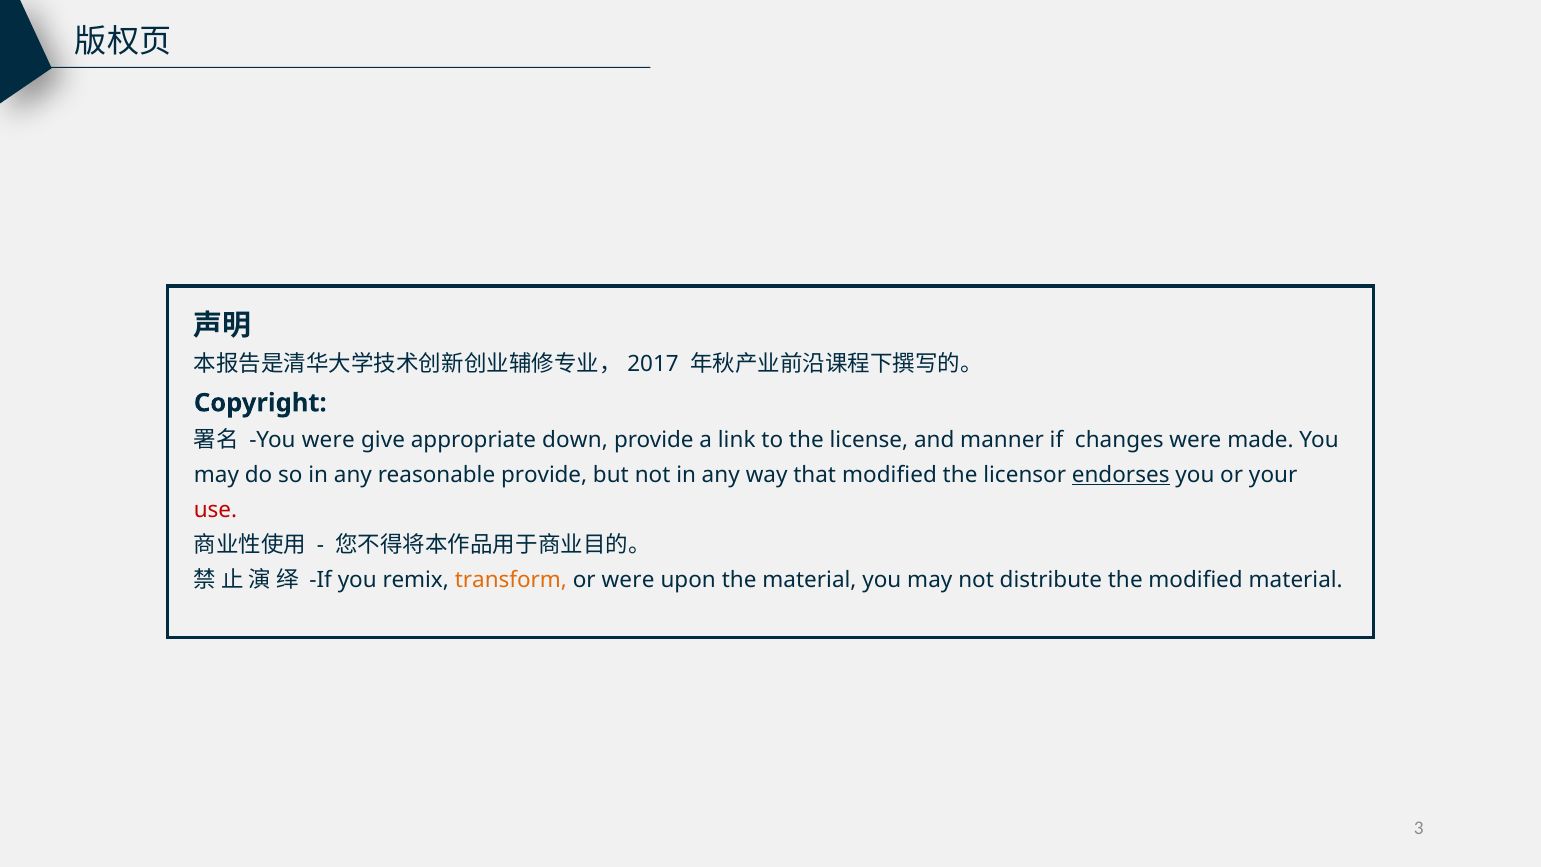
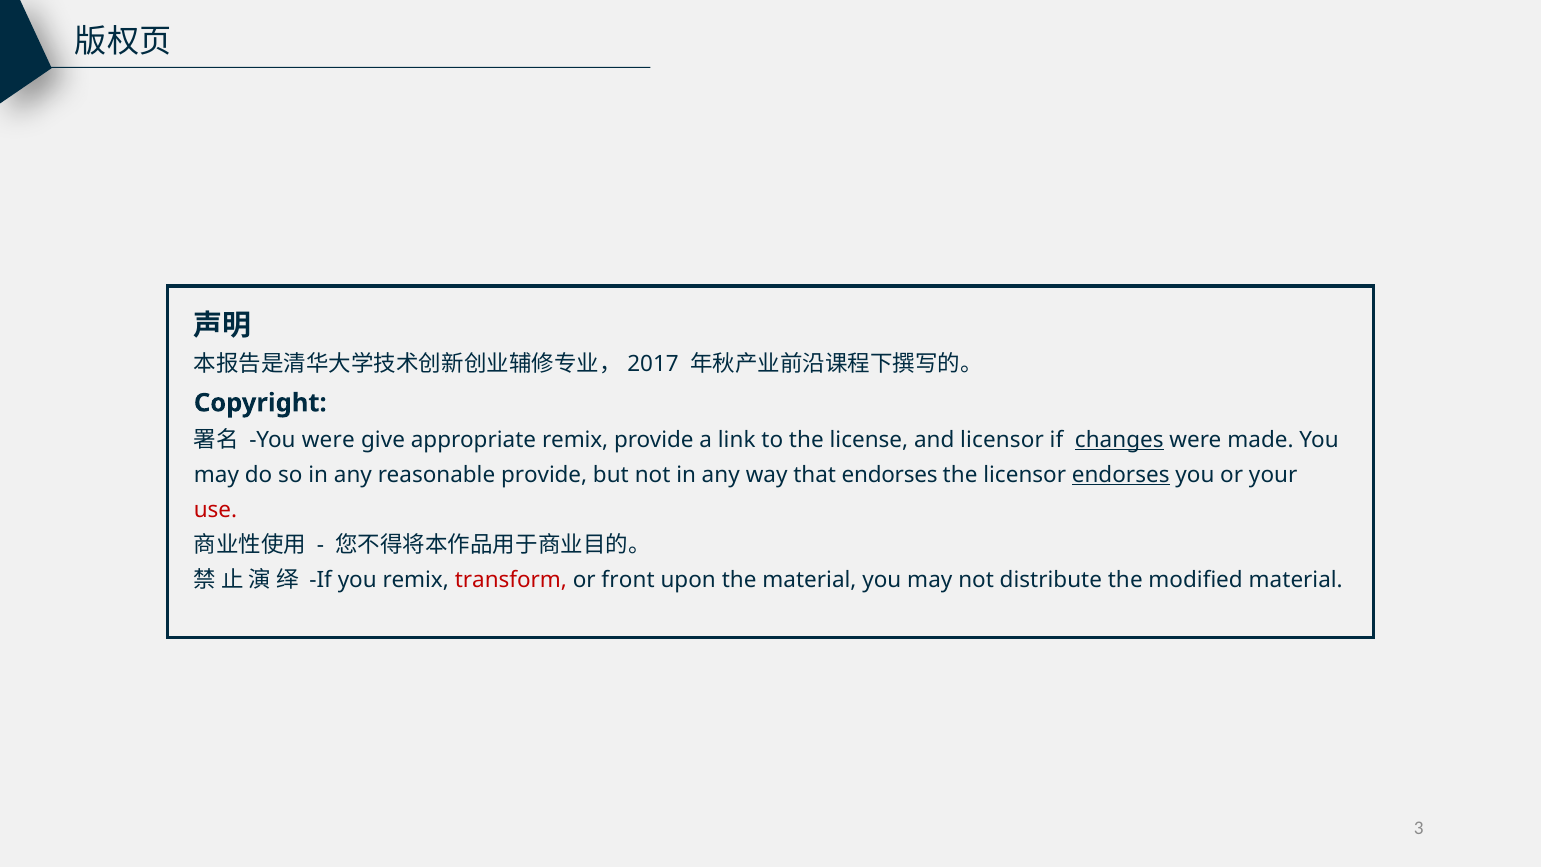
appropriate down: down -> remix (575, 440)
and manner: manner -> licensor (1002, 440)
changes underline: none -> present (1119, 440)
that modified: modified -> endorses (890, 475)
transform colour: orange -> red (511, 580)
or were: were -> front (628, 580)
